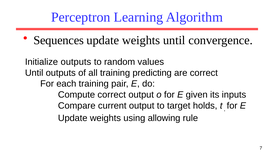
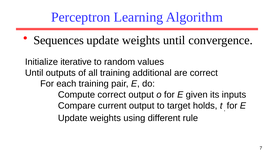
Initialize outputs: outputs -> iterative (76, 62)
predicting: predicting -> additional (152, 73)
allowing: allowing -> different (164, 118)
